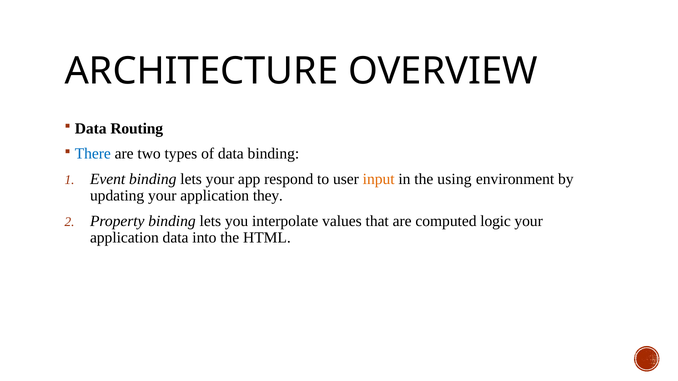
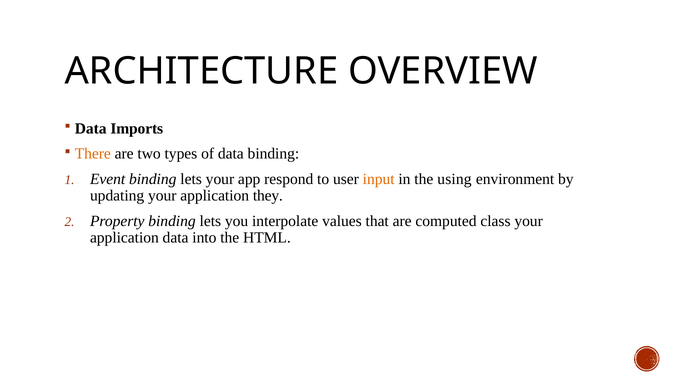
Routing: Routing -> Imports (137, 129)
There colour: blue -> orange (93, 154)
logic: logic -> class (495, 221)
